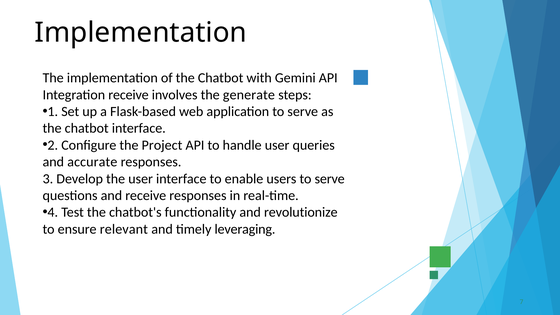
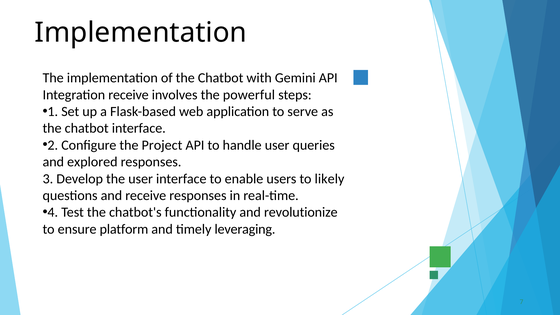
generate: generate -> powerful (249, 95)
accurate: accurate -> explored (92, 162)
users to serve: serve -> likely (330, 179)
relevant: relevant -> platform (124, 229)
